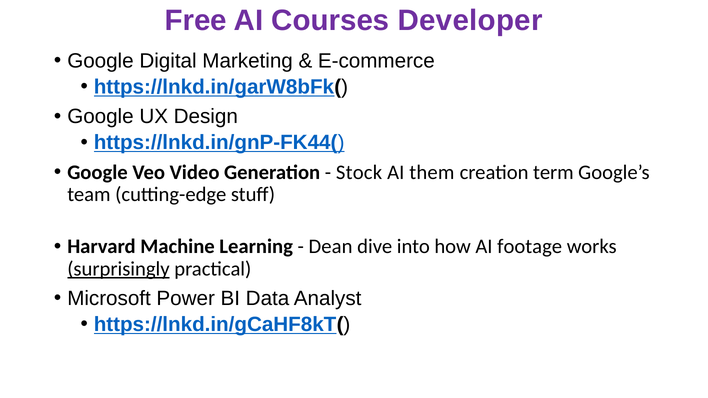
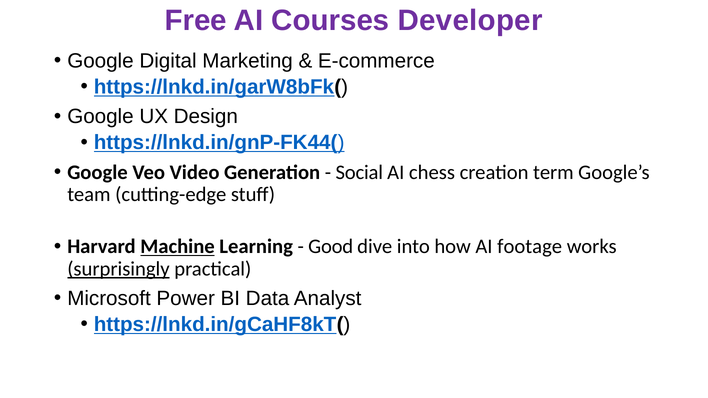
Stock: Stock -> Social (359, 172)
them: them -> chess (432, 172)
Machine underline: none -> present (178, 247)
Dean: Dean -> Good (331, 247)
